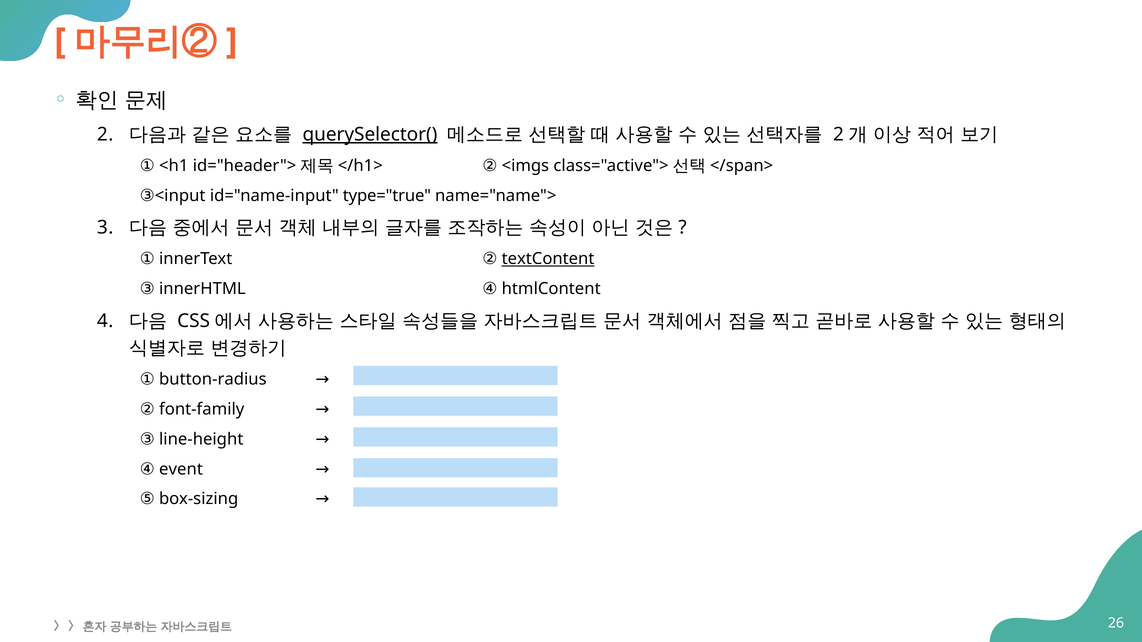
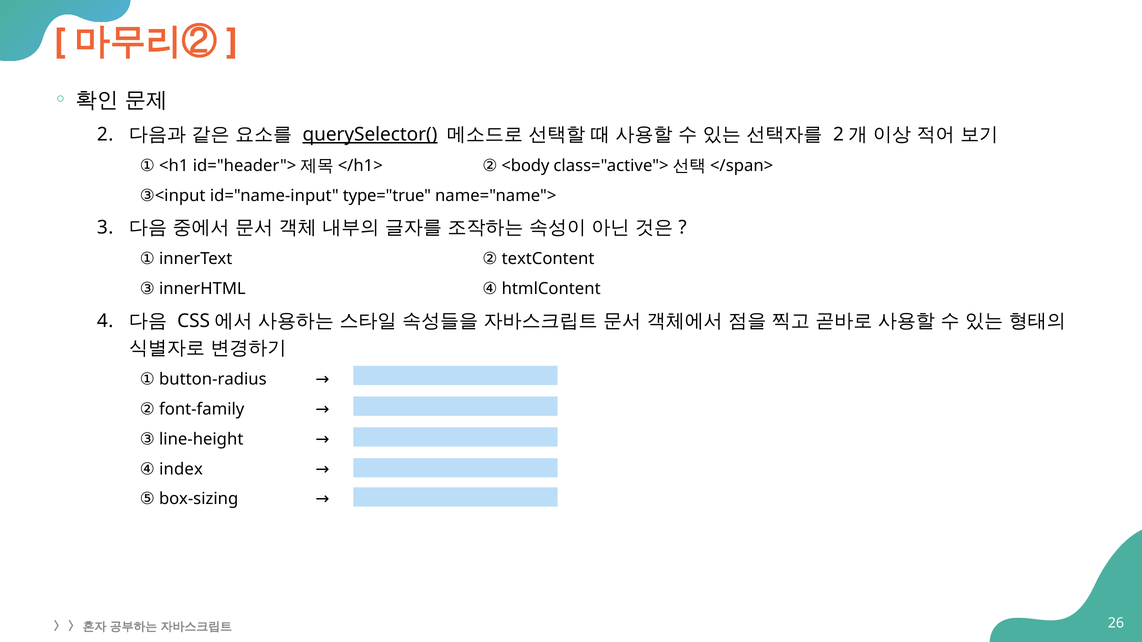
<imgs: <imgs -> <body (525, 166)
textContent underline: present -> none (548, 259)
event: event -> index (181, 469)
